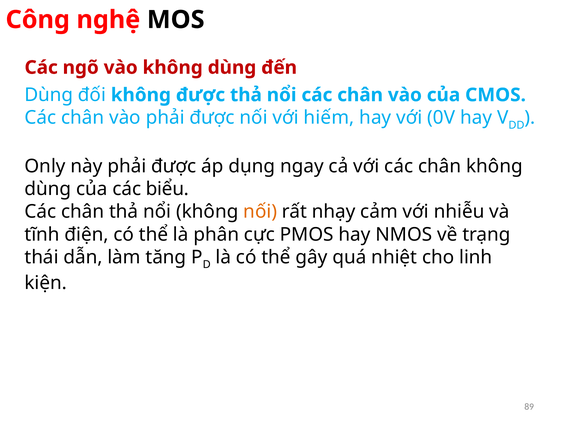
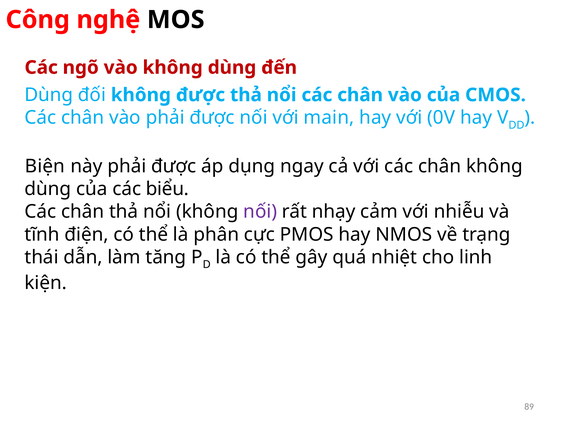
hiếm: hiếm -> main (329, 118)
Only: Only -> Biện (45, 166)
nối colour: orange -> purple (260, 212)
